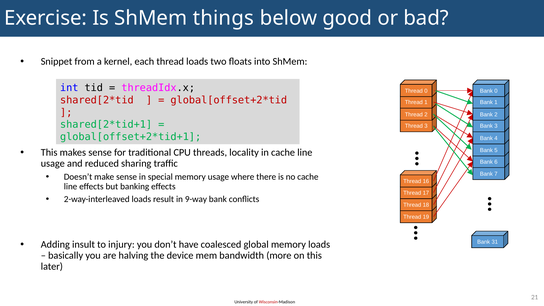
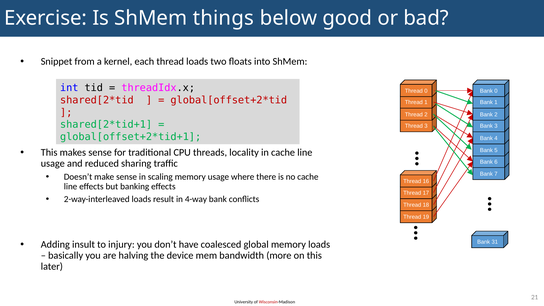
special: special -> scaling (160, 177)
9-way: 9-way -> 4-way (196, 199)
